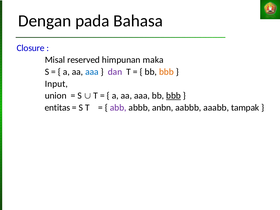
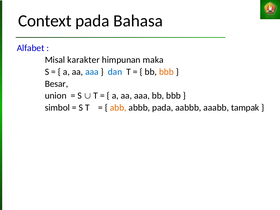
Dengan: Dengan -> Context (45, 21)
Closure: Closure -> Alfabet (31, 48)
reserved: reserved -> karakter (83, 60)
dan colour: purple -> blue (115, 72)
Input: Input -> Besar (56, 84)
bbb underline: present -> none (174, 96)
entitas: entitas -> simbol (57, 108)
abb colour: purple -> orange (118, 108)
abbb anbn: anbn -> pada (163, 108)
